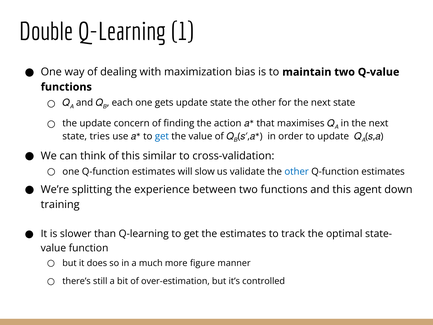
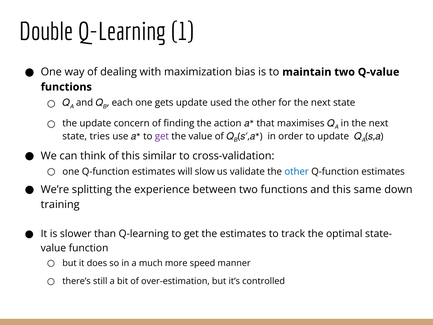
update state: state -> used (221, 103)
get colour: blue -> purple (162, 136)
agent: agent -> same (368, 189)
figure: figure -> speed (203, 263)
